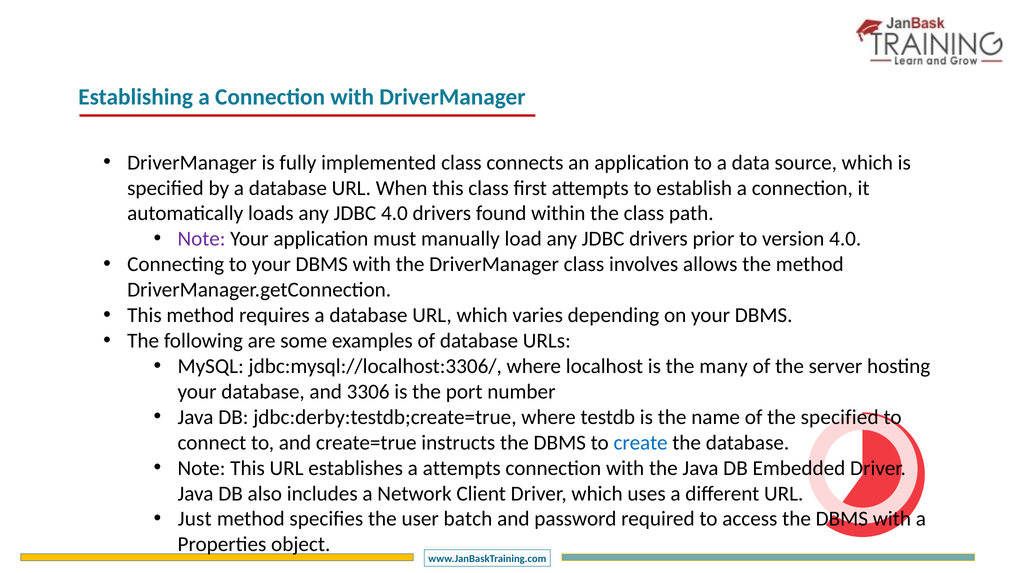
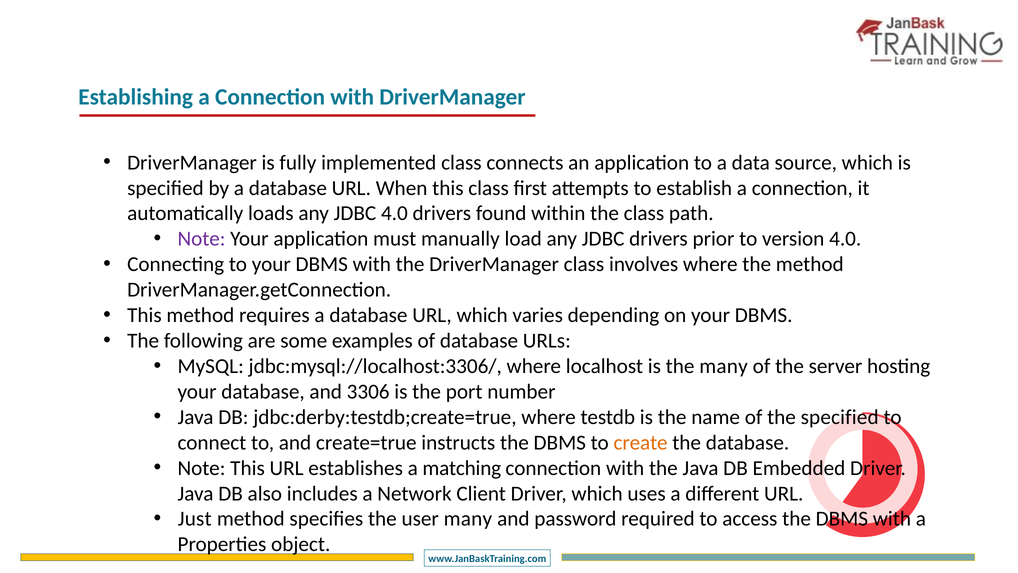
involves allows: allows -> where (710, 264)
create colour: blue -> orange (641, 442)
a attempts: attempts -> matching (462, 468)
user batch: batch -> many (468, 519)
